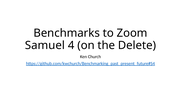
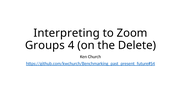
Benchmarks: Benchmarks -> Interpreting (67, 33)
Samuel: Samuel -> Groups (45, 45)
